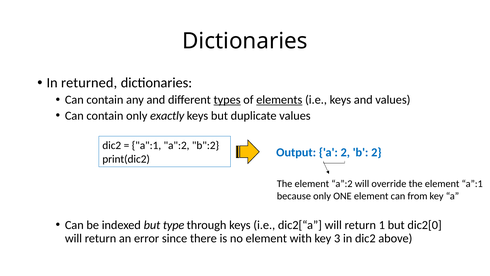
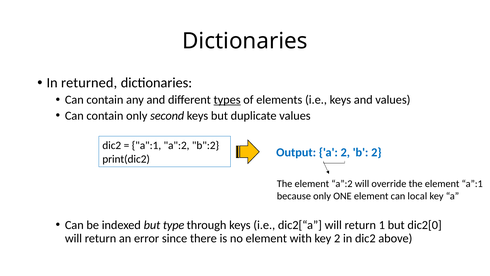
elements underline: present -> none (279, 100)
exactly: exactly -> second (167, 115)
from: from -> local (417, 196)
key 3: 3 -> 2 (337, 238)
